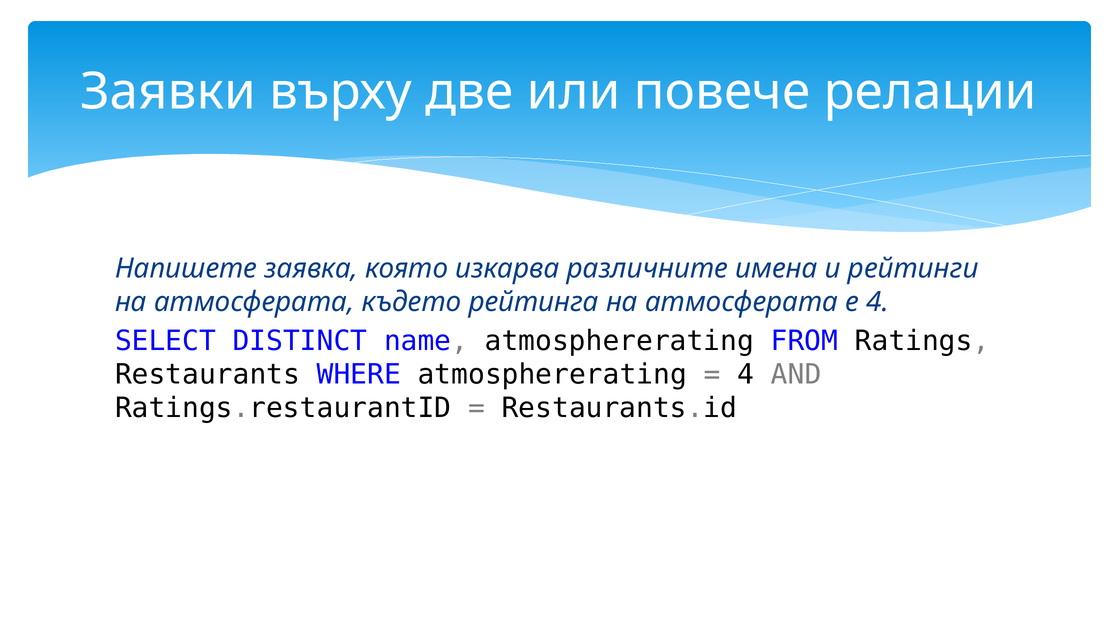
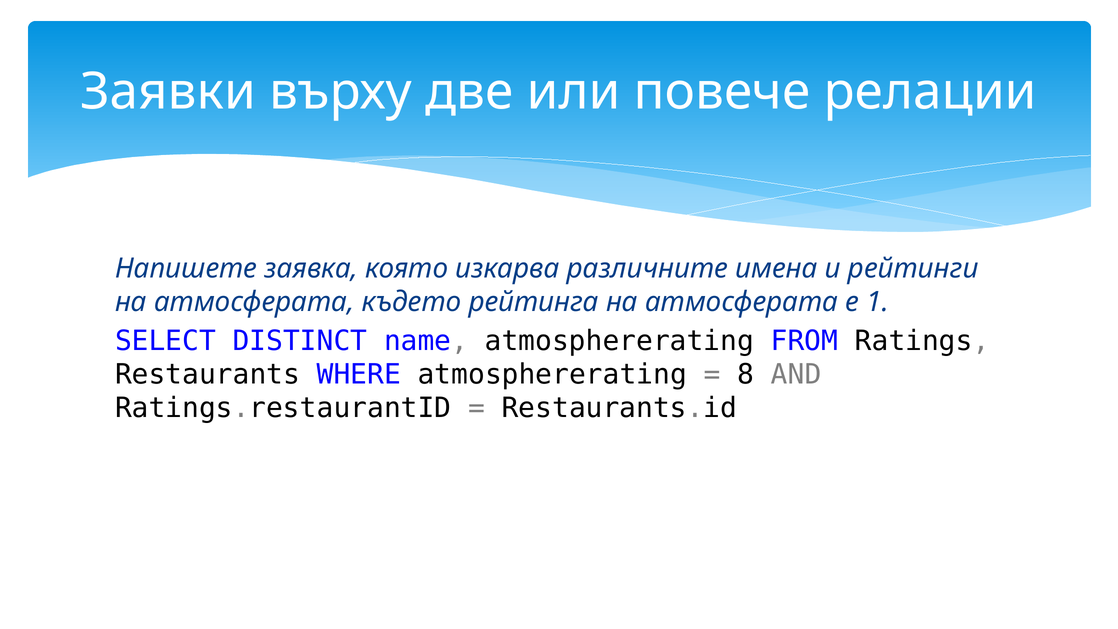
е 4: 4 -> 1 (878, 302)
4: 4 -> 8 (746, 374)
